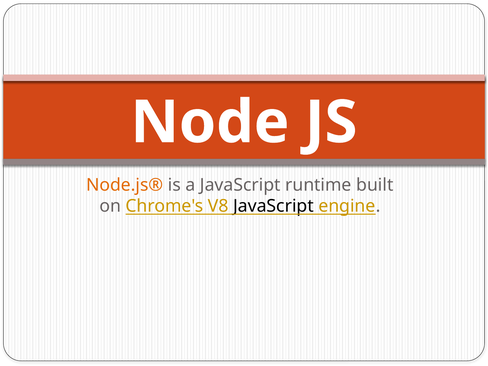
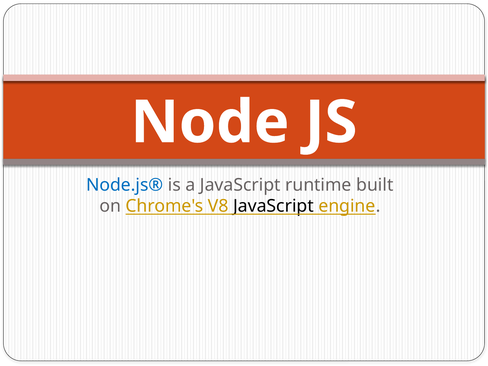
Node.js® colour: orange -> blue (125, 185)
